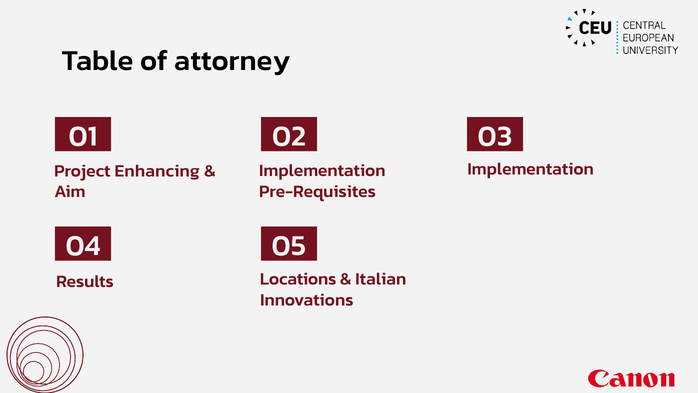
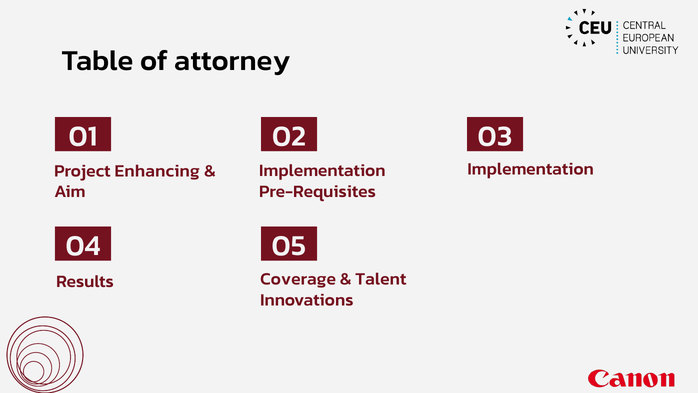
Locations: Locations -> Coverage (298, 279)
Italian: Italian -> Talent (381, 279)
